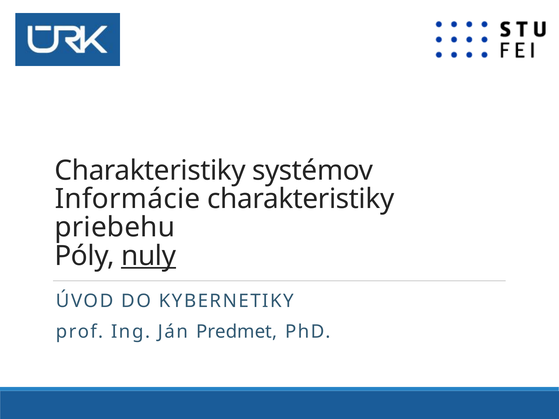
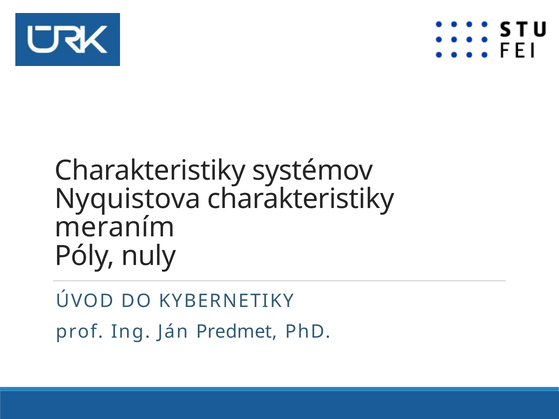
Informácie: Informácie -> Nyquistova (128, 199)
priebehu: priebehu -> meraním (115, 228)
nuly underline: present -> none (149, 256)
